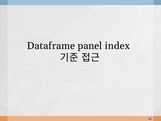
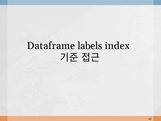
panel: panel -> labels (90, 46)
